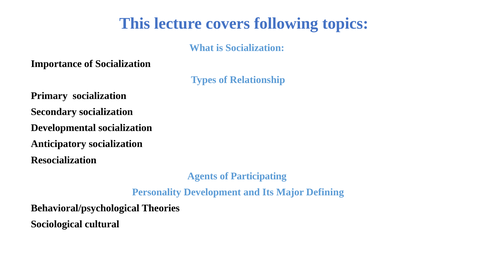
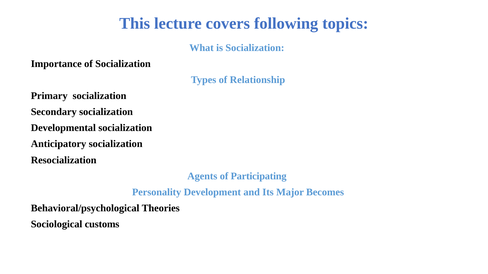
Defining: Defining -> Becomes (325, 192)
cultural: cultural -> customs (102, 225)
